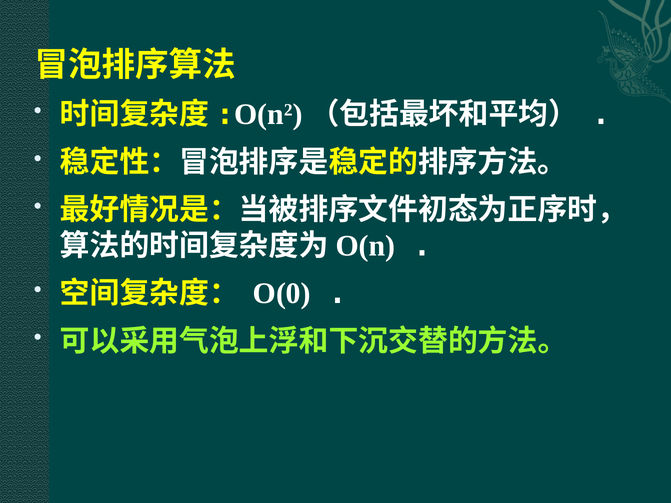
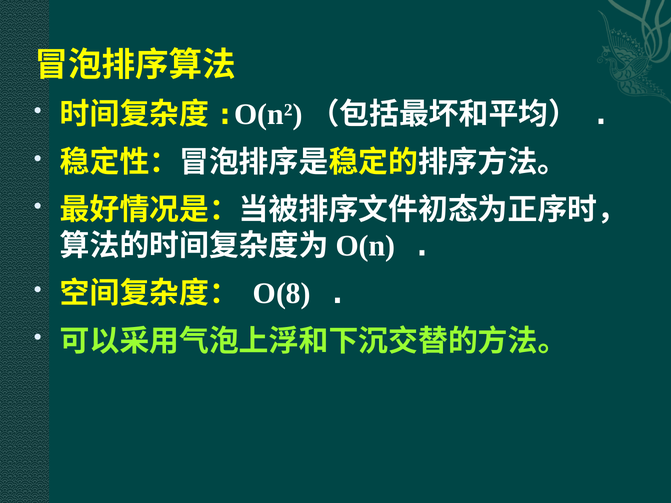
O(0: O(0 -> O(8 (282, 294)
